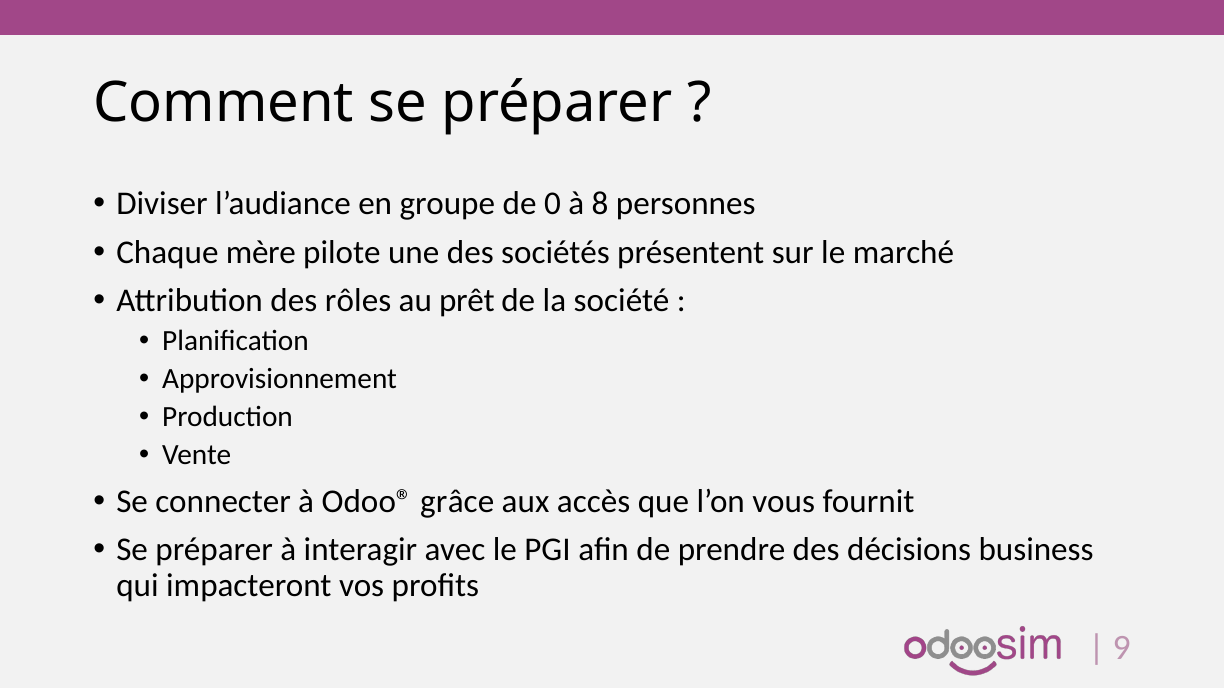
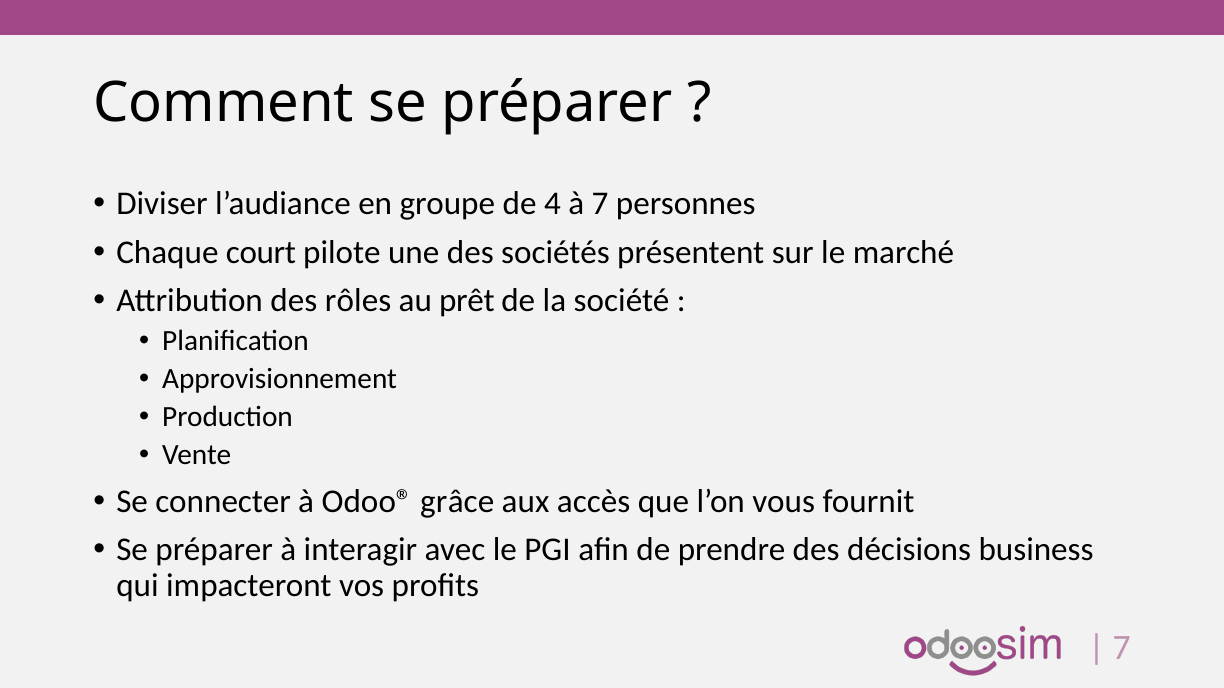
0: 0 -> 4 (552, 204)
à 8: 8 -> 7 (600, 204)
mère: mère -> court (261, 253)
9: 9 -> 7 (1122, 648)
